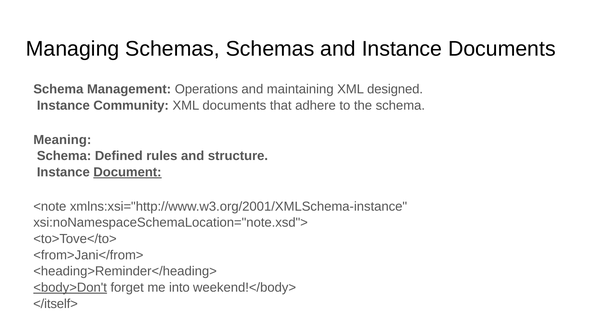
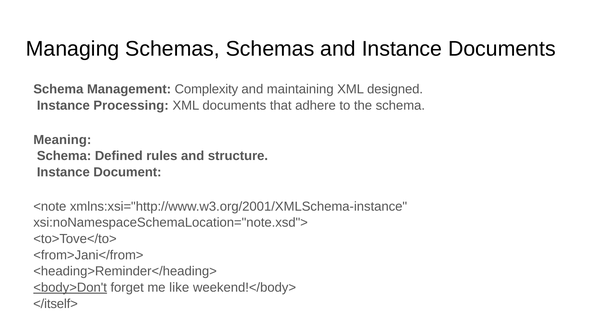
Operations: Operations -> Complexity (206, 89)
Community: Community -> Processing (131, 106)
Document underline: present -> none (127, 172)
into: into -> like (179, 288)
